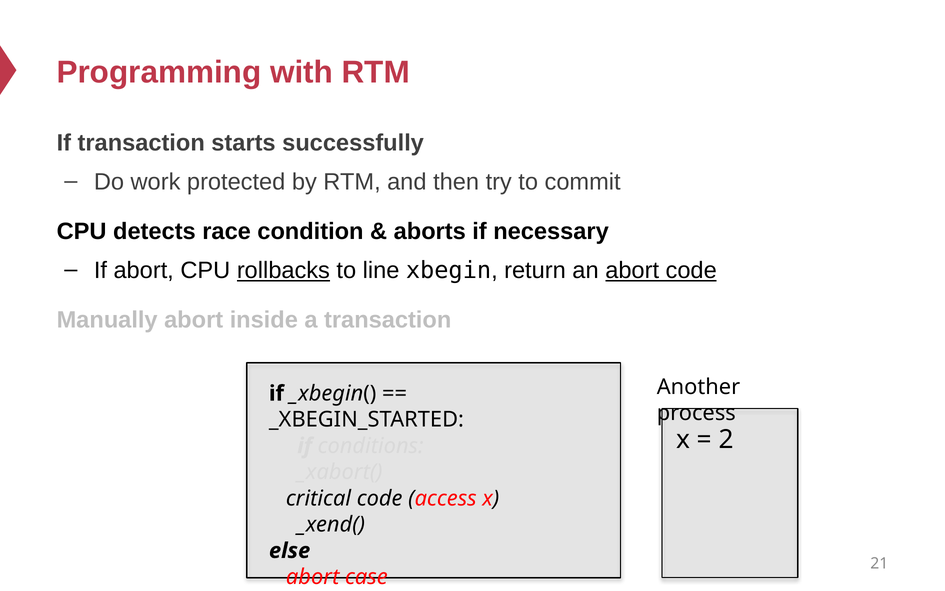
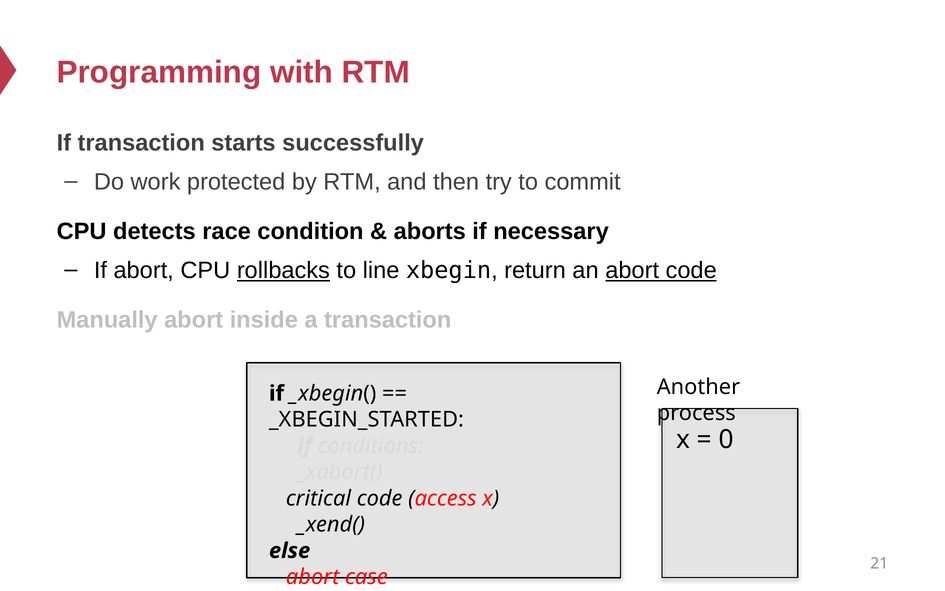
2: 2 -> 0 (726, 439)
